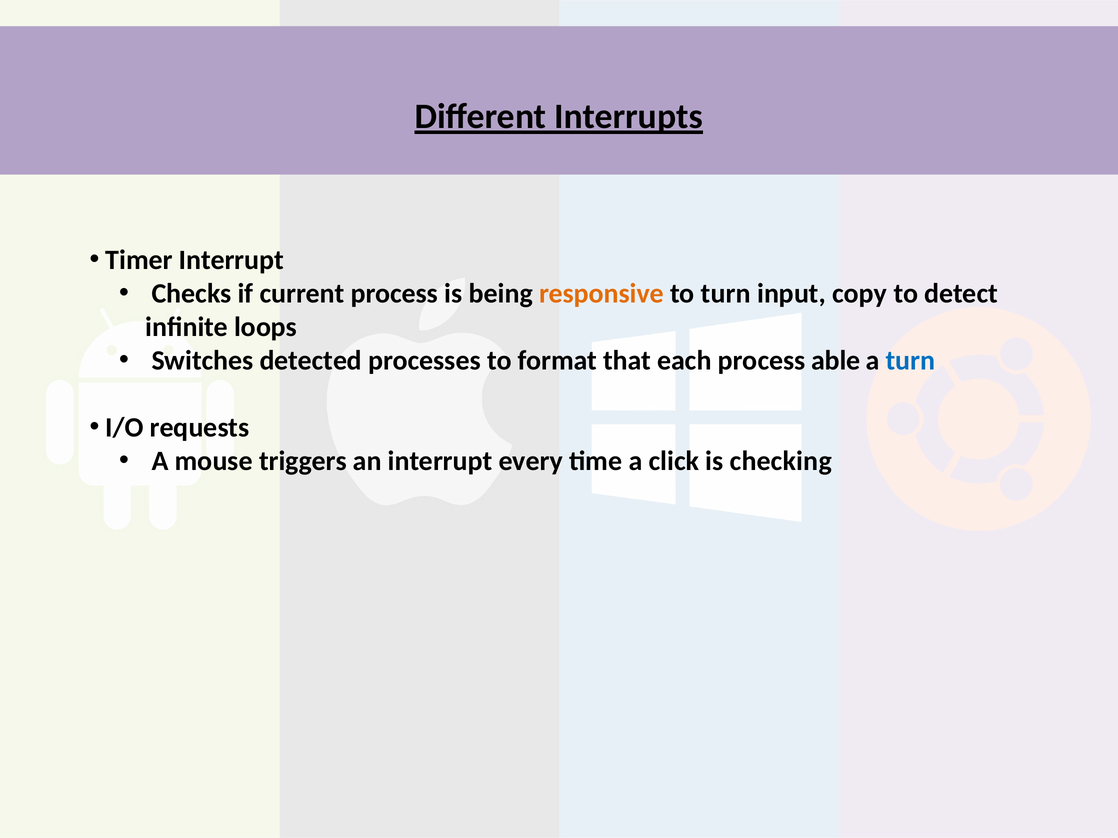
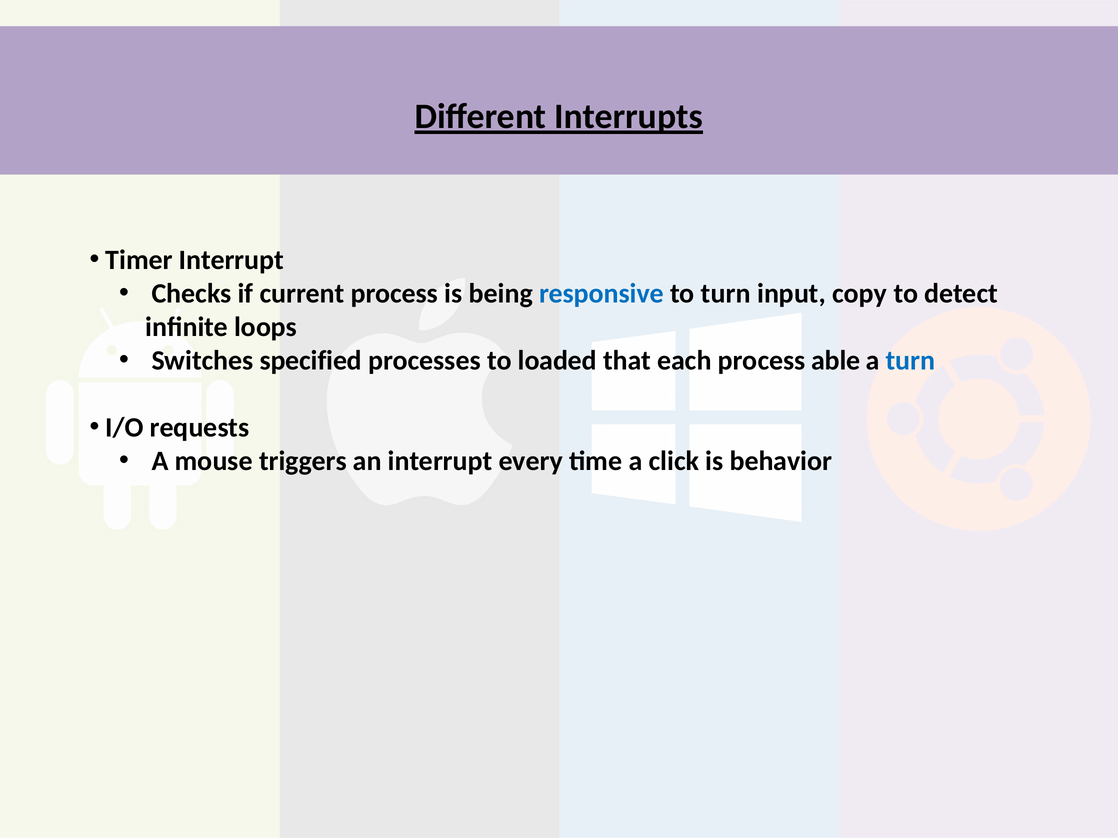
responsive colour: orange -> blue (601, 294)
detected: detected -> specified (311, 361)
format: format -> loaded (557, 361)
checking: checking -> behavior (781, 461)
